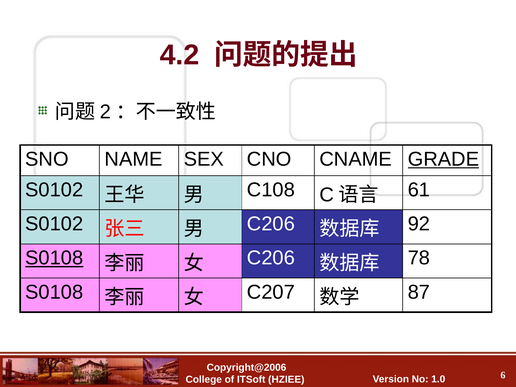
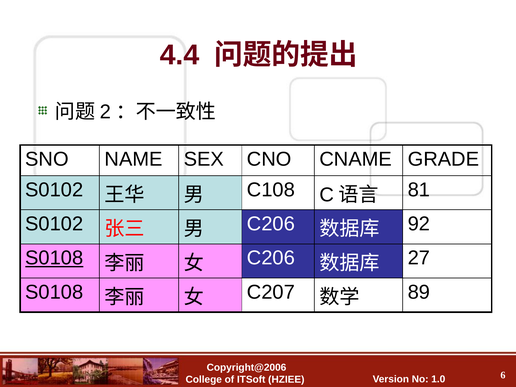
4.2: 4.2 -> 4.4 (180, 55)
GRADE underline: present -> none (443, 159)
61: 61 -> 81 (419, 190)
78: 78 -> 27 (419, 258)
87: 87 -> 89 (419, 292)
